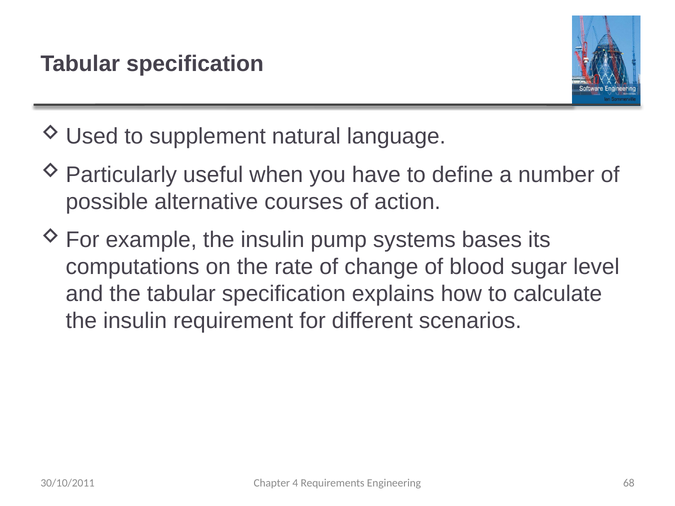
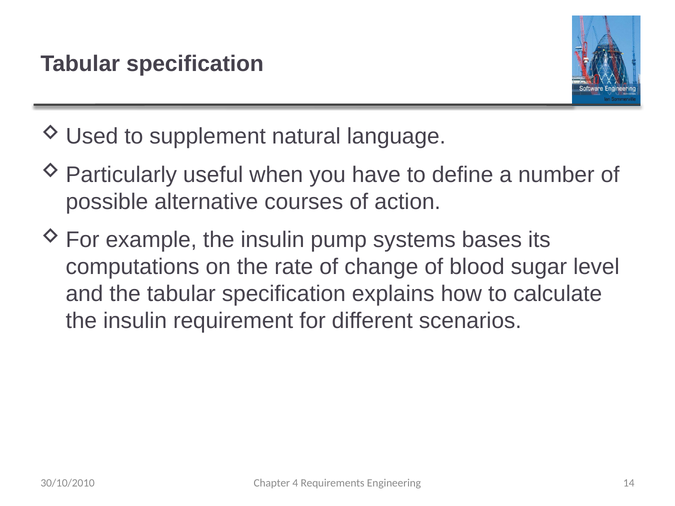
30/10/2011: 30/10/2011 -> 30/10/2010 (68, 483)
68: 68 -> 14 (629, 483)
